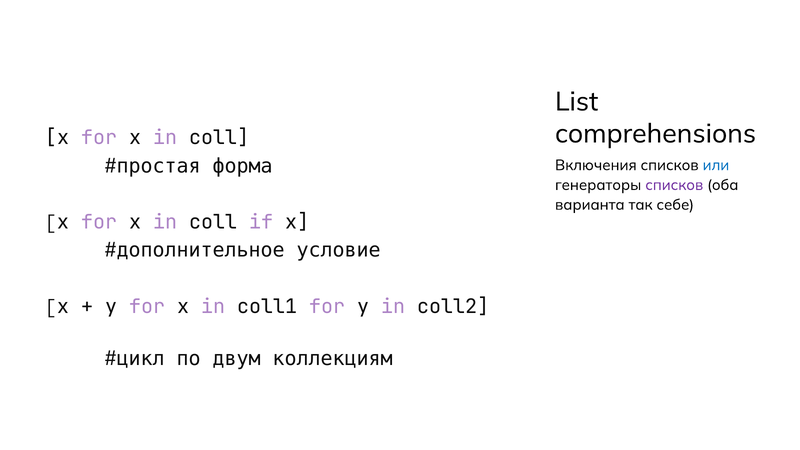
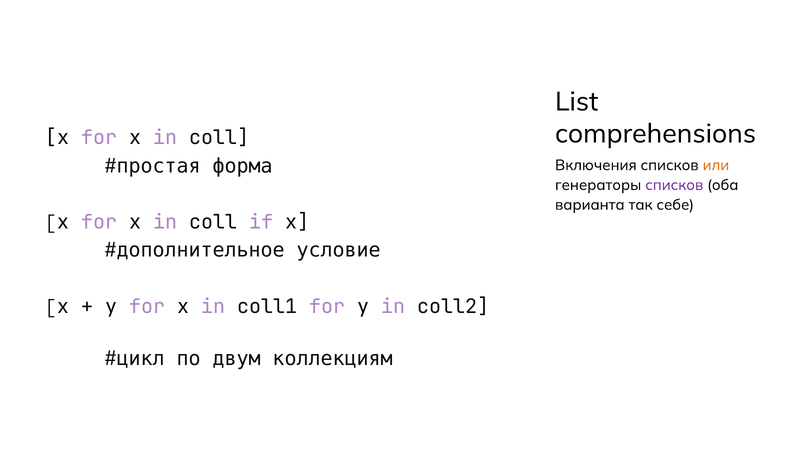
или colour: blue -> orange (716, 165)
